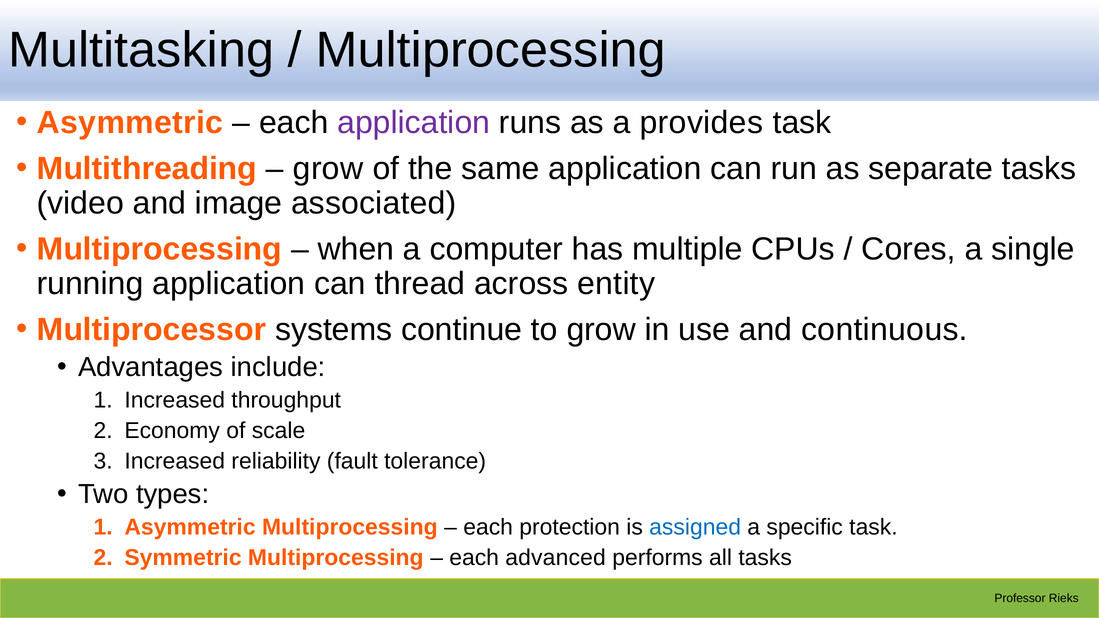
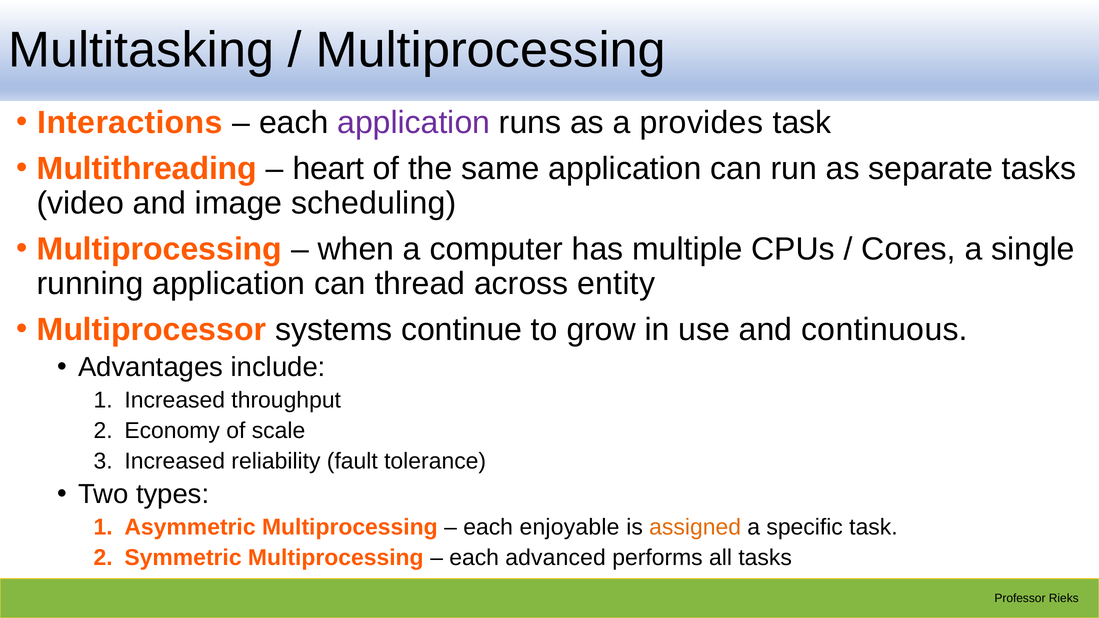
Asymmetric: Asymmetric -> Interactions (130, 122)
grow: grow -> heart (328, 168)
associated: associated -> scheduling (374, 203)
protection: protection -> enjoyable (570, 527)
assigned colour: blue -> orange (695, 527)
